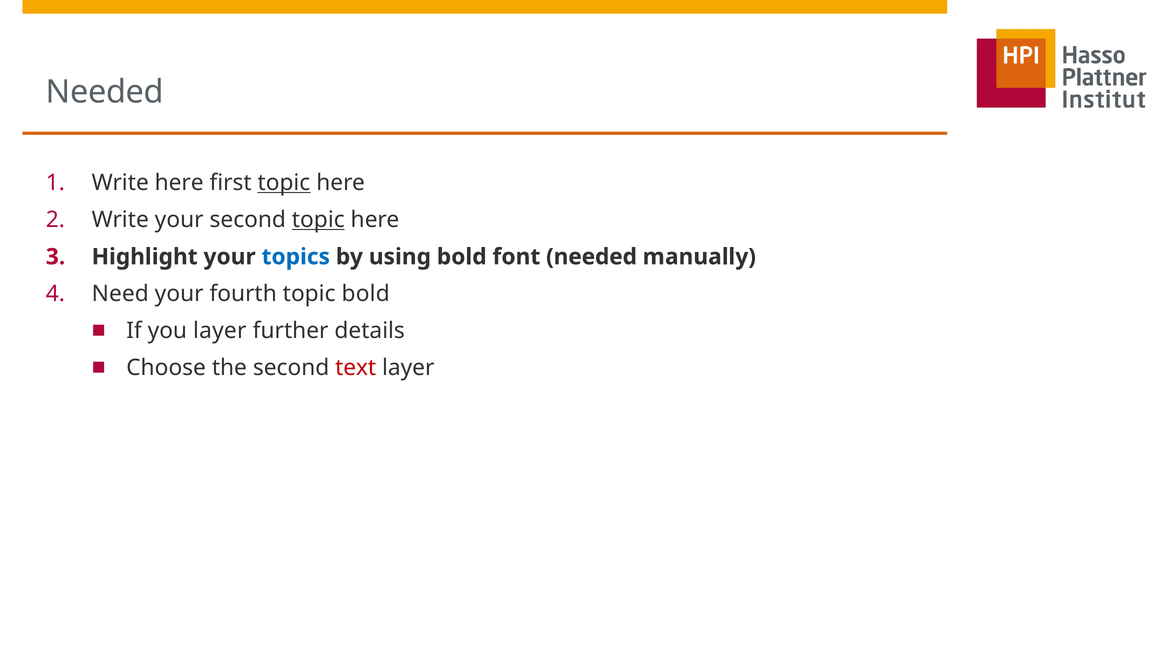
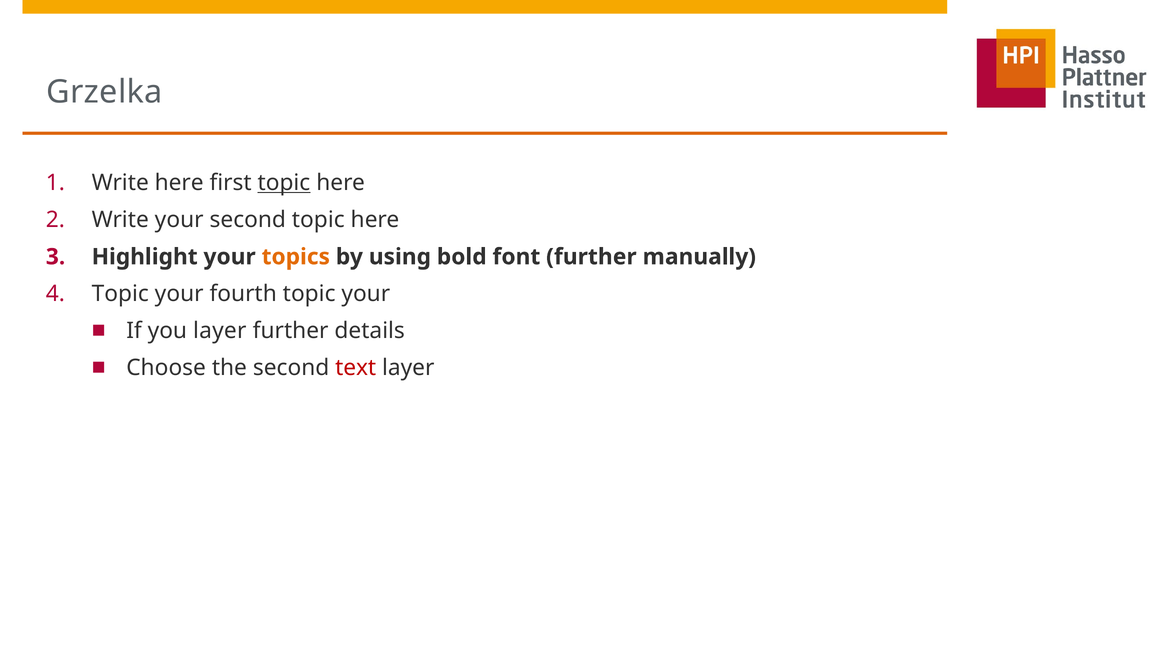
Needed: Needed -> Grzelka (104, 92)
topic underline: present -> none (318, 220)
topics colour: blue -> orange (296, 257)
font needed: needed -> further (591, 257)
Need: Need -> Topic (120, 294)
fourth topic bold: bold -> your (366, 294)
